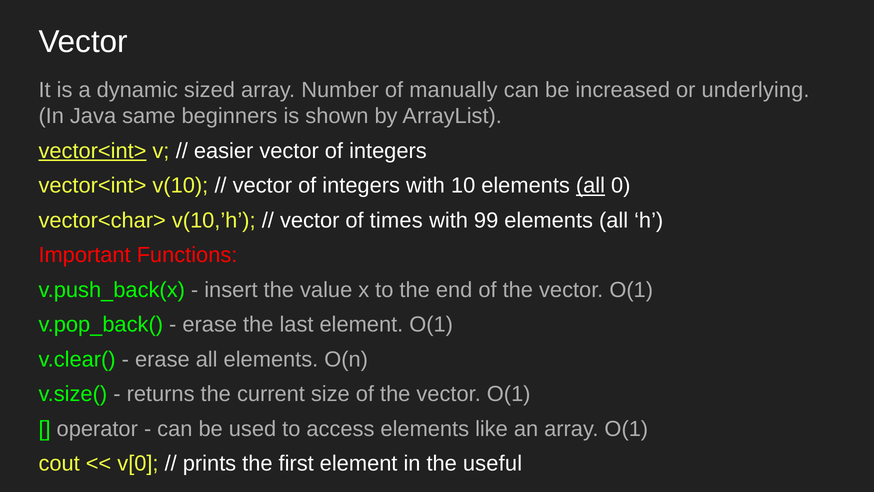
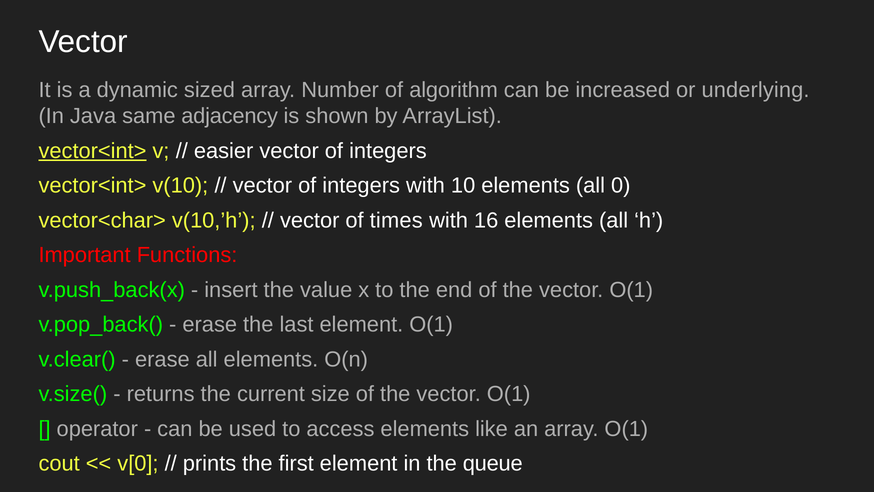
manually: manually -> algorithm (454, 90)
beginners: beginners -> adjacency (230, 116)
all underline: present -> none (591, 186)
99: 99 -> 16 (486, 220)
useful: useful -> queue (493, 463)
